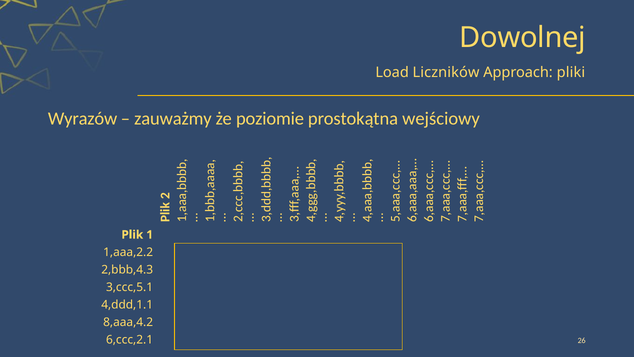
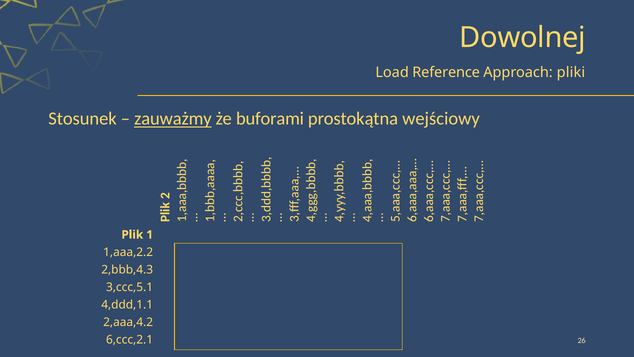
Liczników: Liczników -> Reference (446, 72)
Wyrazów: Wyrazów -> Stosunek (83, 119)
zauważmy underline: none -> present (173, 119)
poziomie: poziomie -> buforami (270, 119)
8,aaa,4.2: 8,aaa,4.2 -> 2,aaa,4.2 (128, 322)
